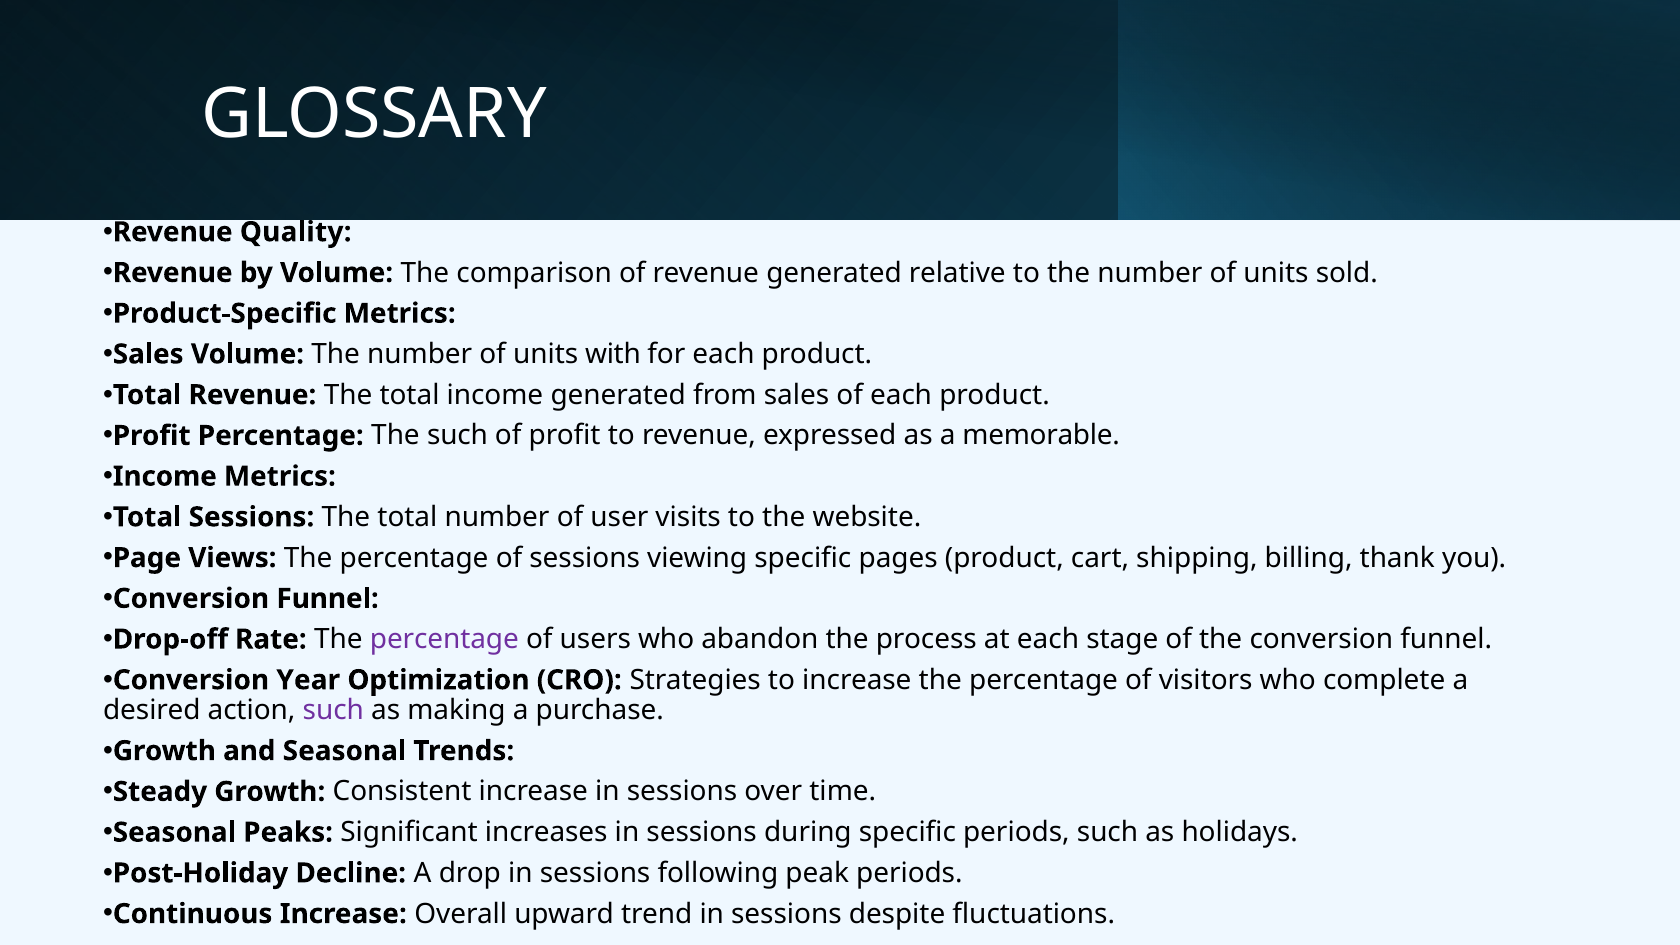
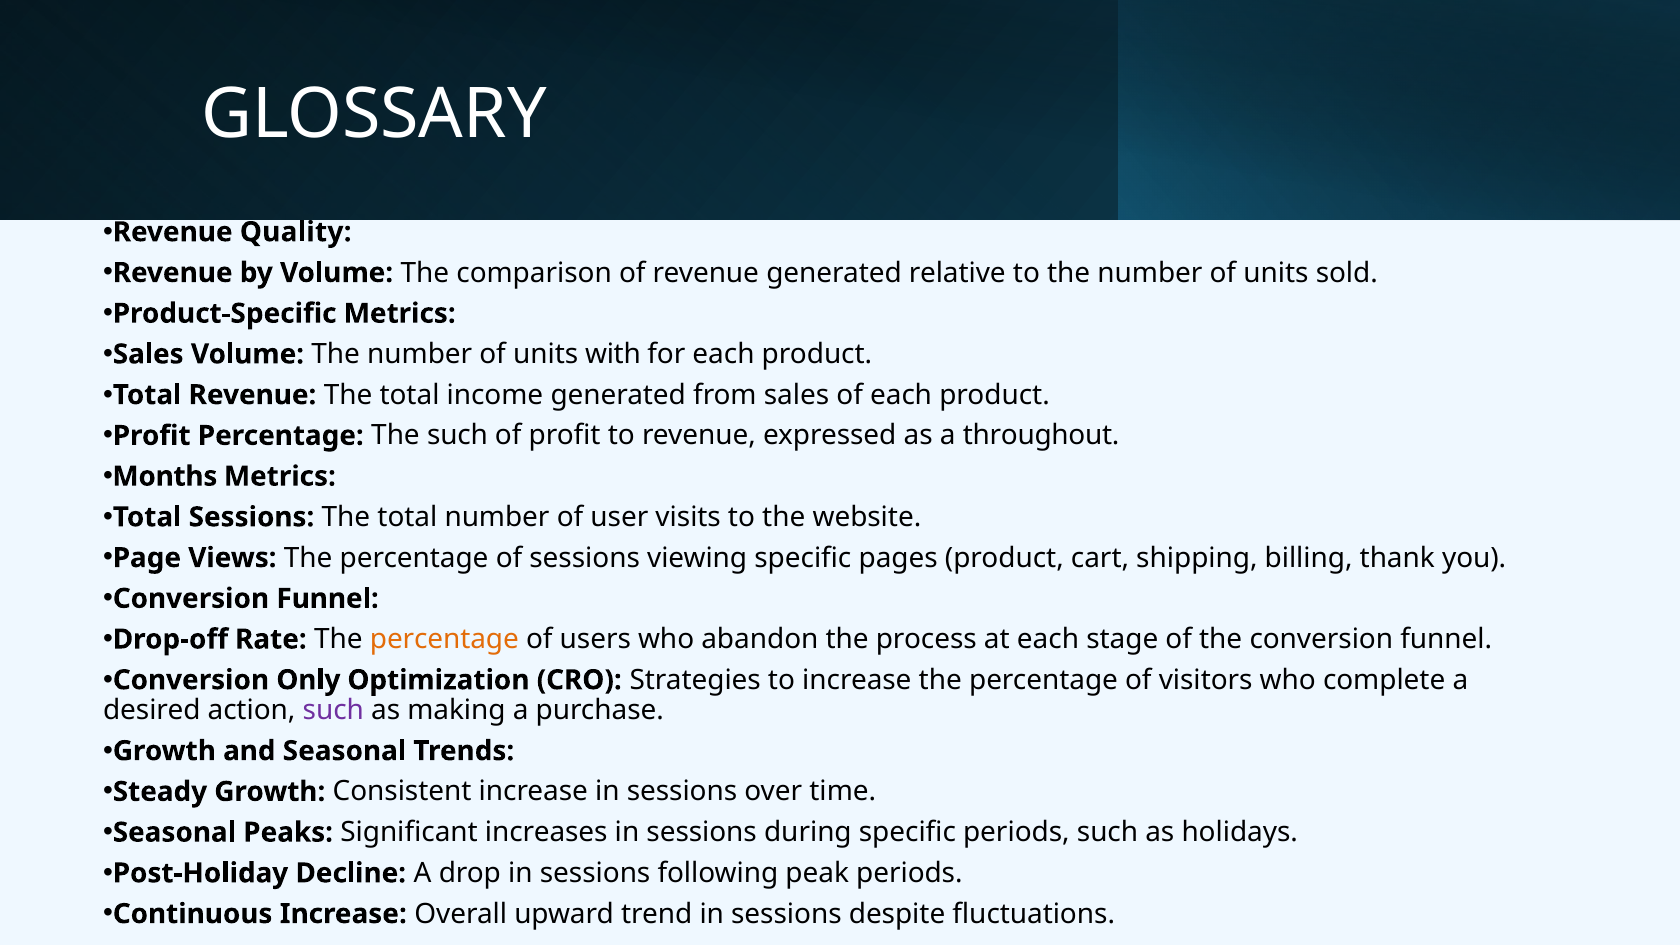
memorable: memorable -> throughout (1041, 436)
Income: Income -> Months (165, 476)
percentage colour: purple -> orange (444, 639)
Year: Year -> Only (308, 680)
